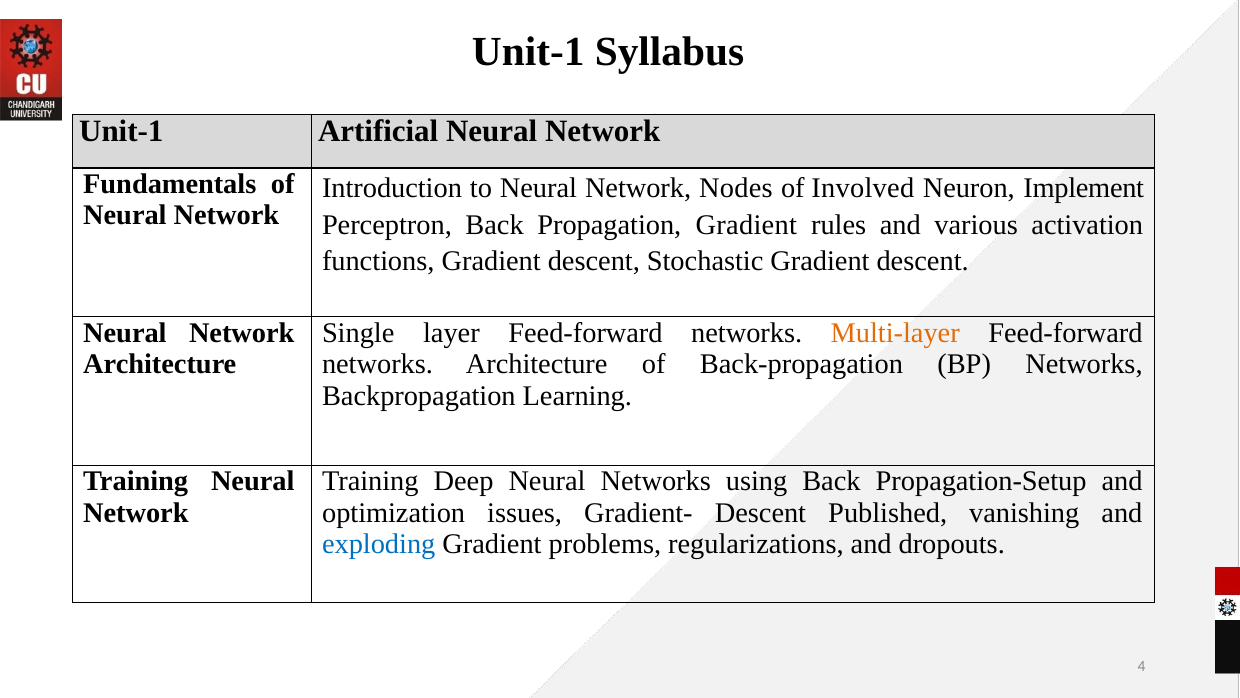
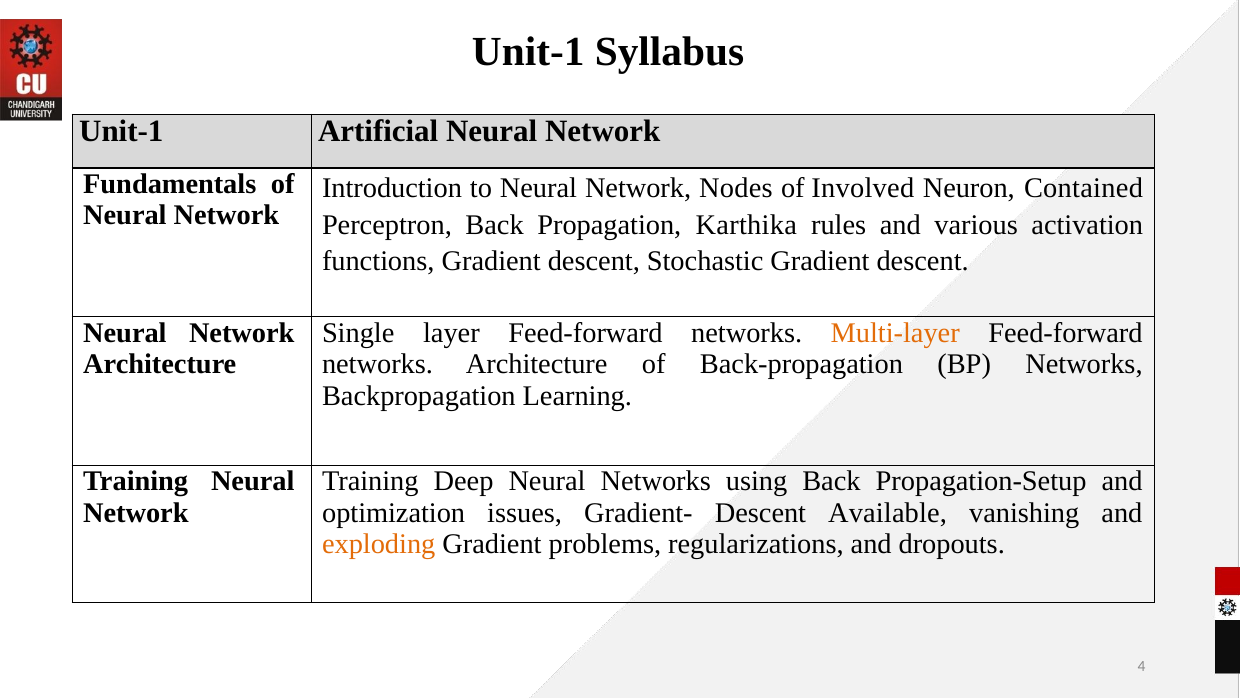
Implement: Implement -> Contained (1084, 188)
Propagation Gradient: Gradient -> Karthika (746, 225)
Published: Published -> Available (888, 513)
exploding colour: blue -> orange (379, 544)
